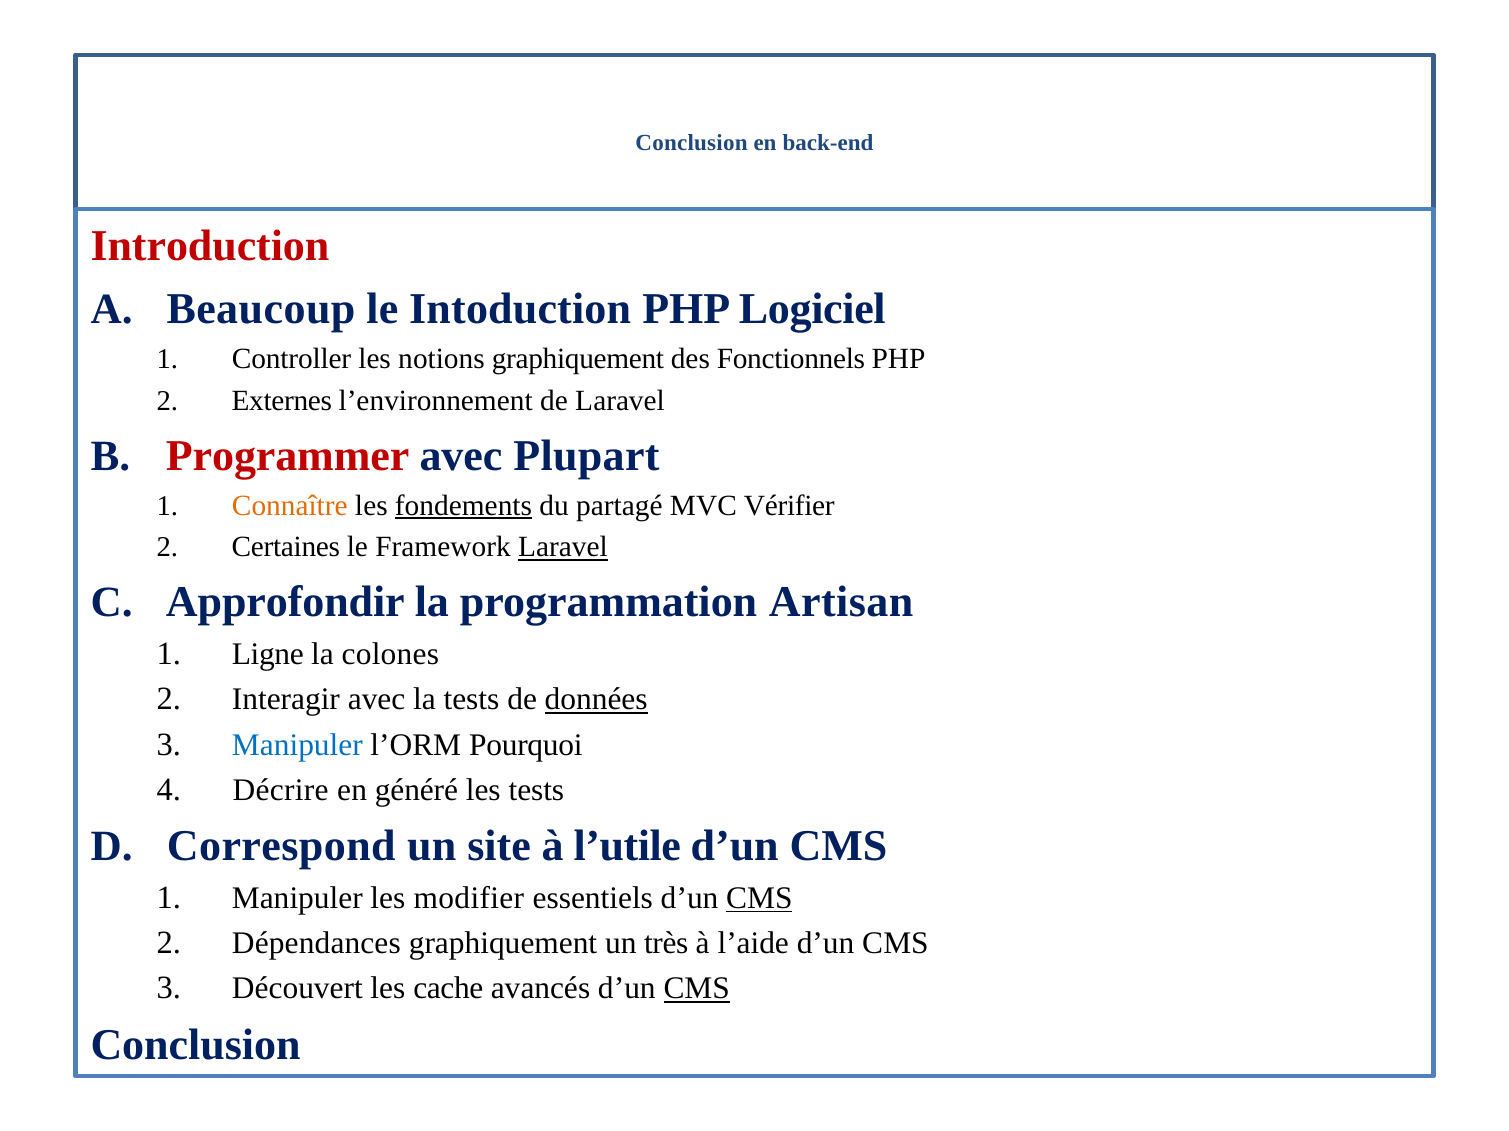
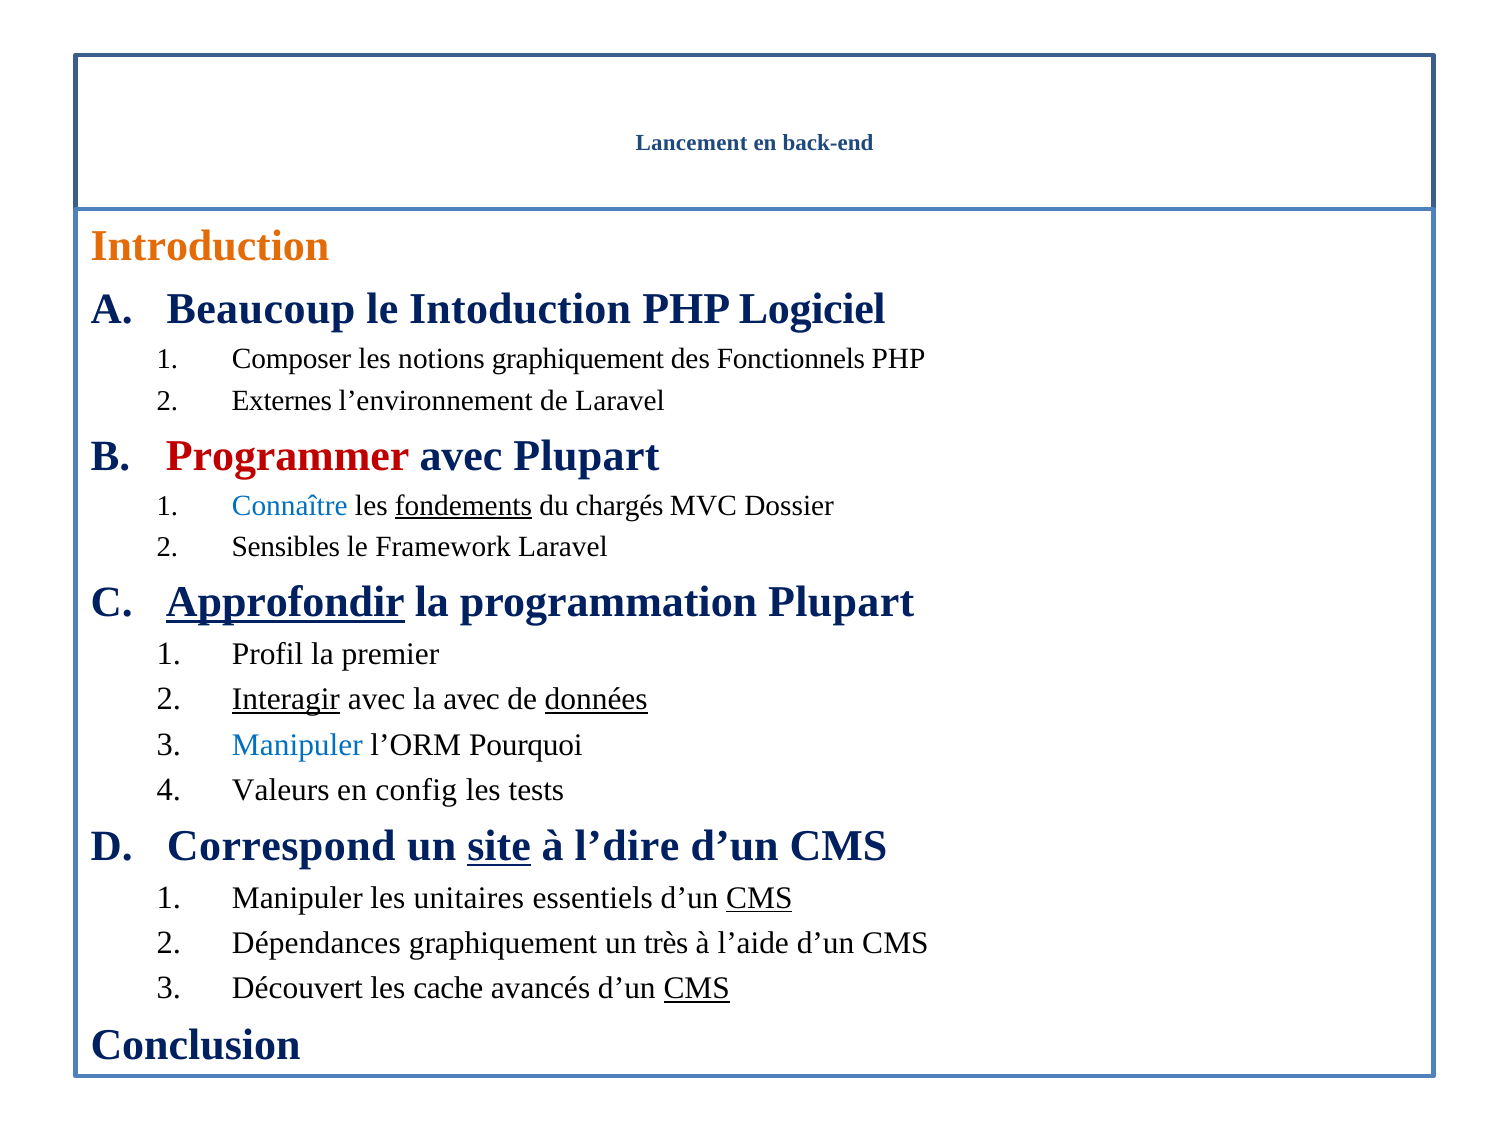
Conclusion: Conclusion -> Lancement (691, 143)
Introduction colour: red -> orange (210, 246)
Controller: Controller -> Composer (292, 359)
Connaître colour: orange -> blue (290, 506)
partagé: partagé -> chargés (620, 506)
Vérifier: Vérifier -> Dossier (789, 506)
Certaines: Certaines -> Sensibles (286, 548)
Laravel underline: present -> none (563, 548)
Approfondir underline: none -> present (285, 603)
programmation Artisan: Artisan -> Plupart (841, 603)
Ligne: Ligne -> Profil (268, 655)
colones: colones -> premier (390, 655)
Interagir underline: none -> present (286, 700)
la tests: tests -> avec (472, 700)
Décrire: Décrire -> Valeurs (281, 790)
généré: généré -> config (416, 790)
site underline: none -> present (499, 847)
l’utile: l’utile -> l’dire (627, 847)
modifier: modifier -> unitaires (469, 899)
